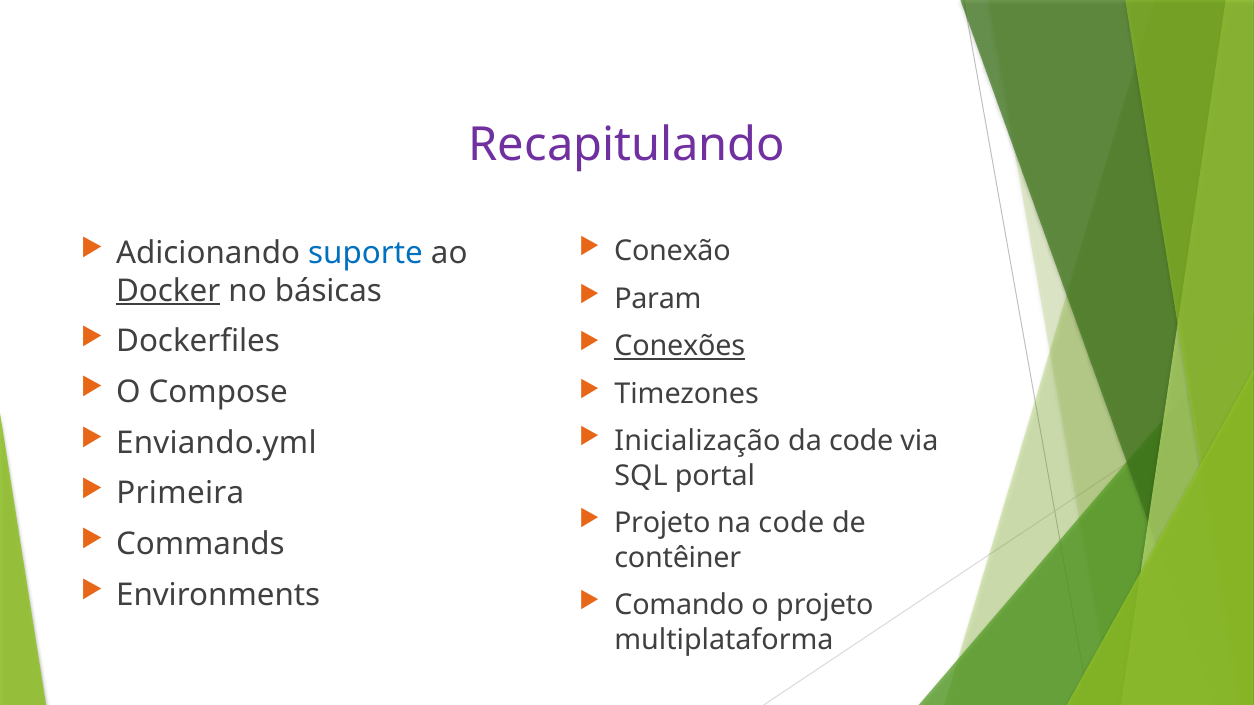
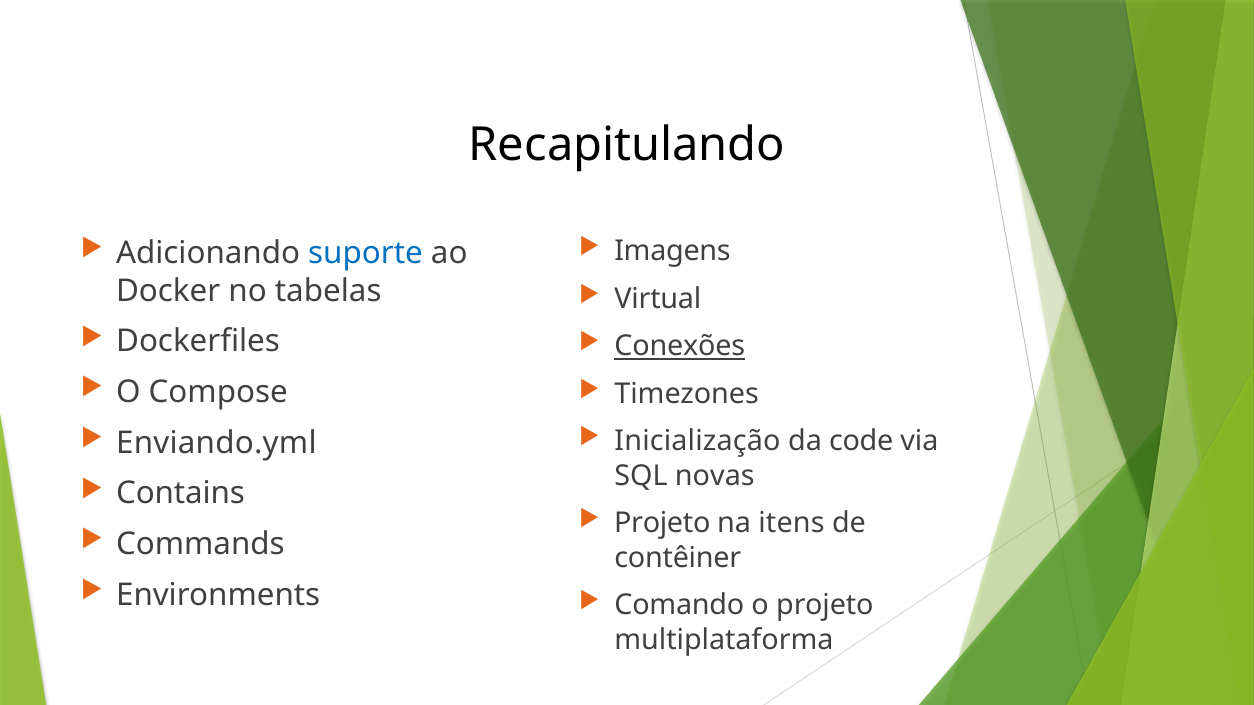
Recapitulando colour: purple -> black (627, 145)
Conexão: Conexão -> Imagens (672, 251)
Docker underline: present -> none (168, 291)
básicas: básicas -> tabelas (328, 291)
Param: Param -> Virtual (658, 299)
portal: portal -> novas (715, 476)
Primeira: Primeira -> Contains (181, 494)
na code: code -> itens (791, 524)
